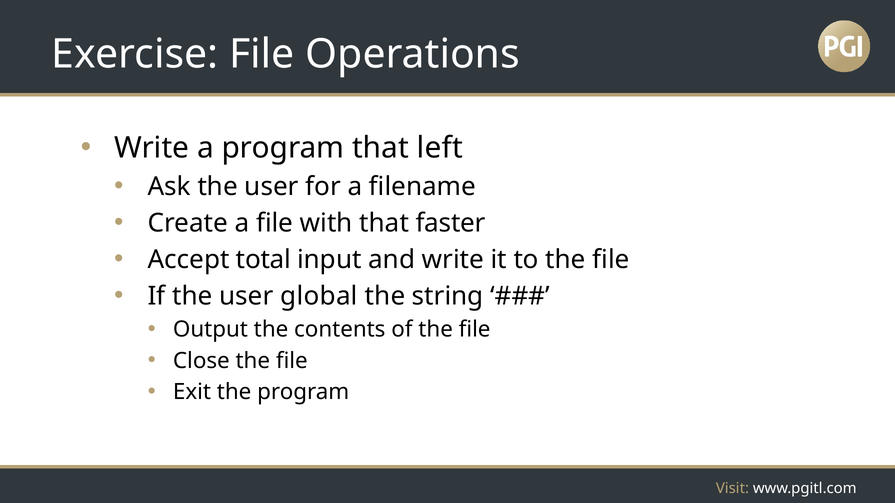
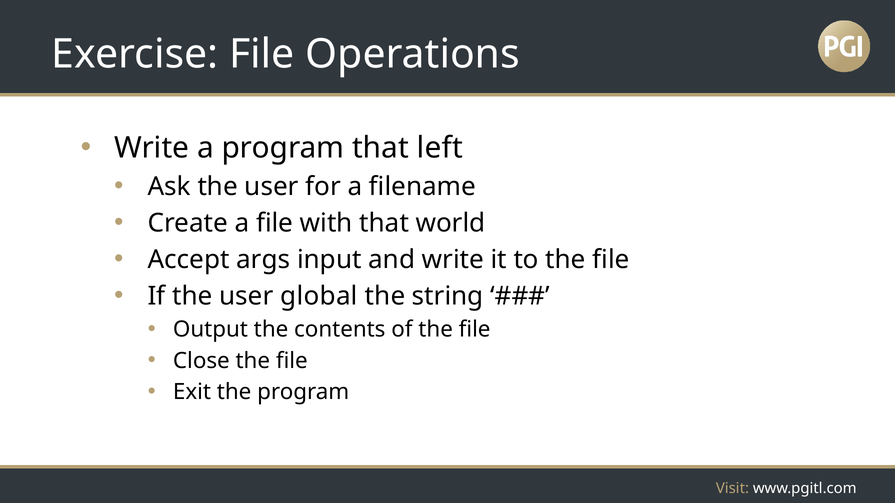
faster: faster -> world (451, 223)
total: total -> args (263, 260)
